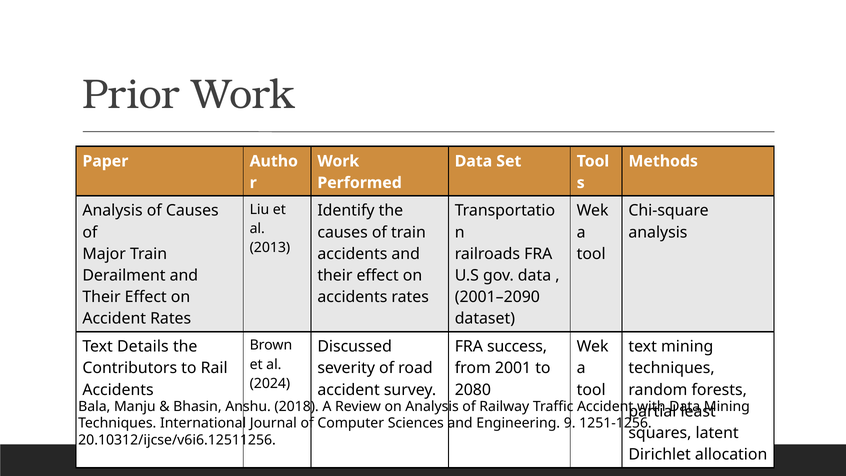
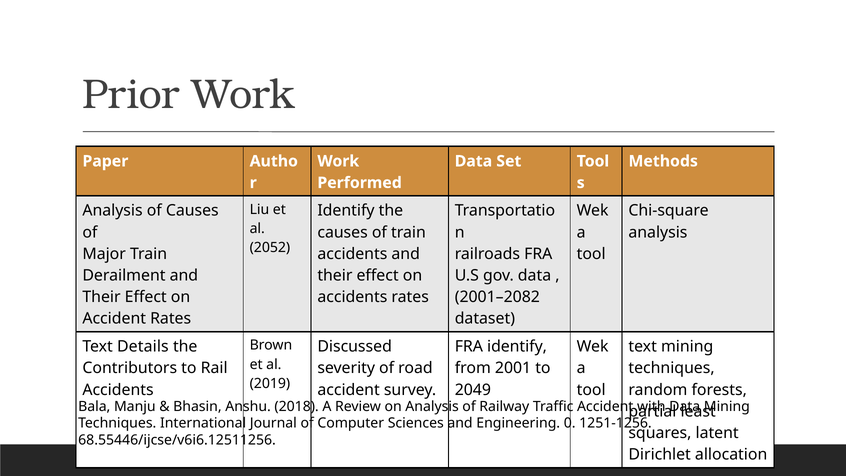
2013: 2013 -> 2052 (270, 248)
2001–2090: 2001–2090 -> 2001–2082 (497, 297)
FRA success: success -> identify (517, 347)
2024: 2024 -> 2019 (270, 383)
2080: 2080 -> 2049 (473, 390)
9: 9 -> 0 (570, 423)
20.10312/ijcse/v6i6.12511256: 20.10312/ijcse/v6i6.12511256 -> 68.55446/ijcse/v6i6.12511256 (177, 440)
